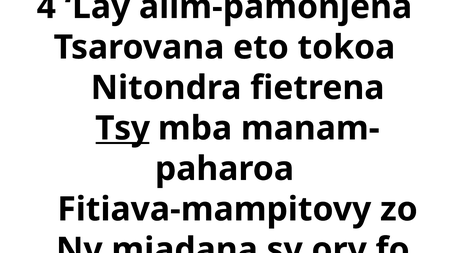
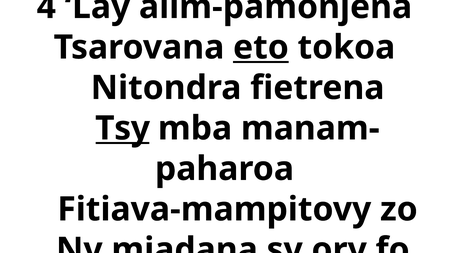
eto underline: none -> present (261, 47)
